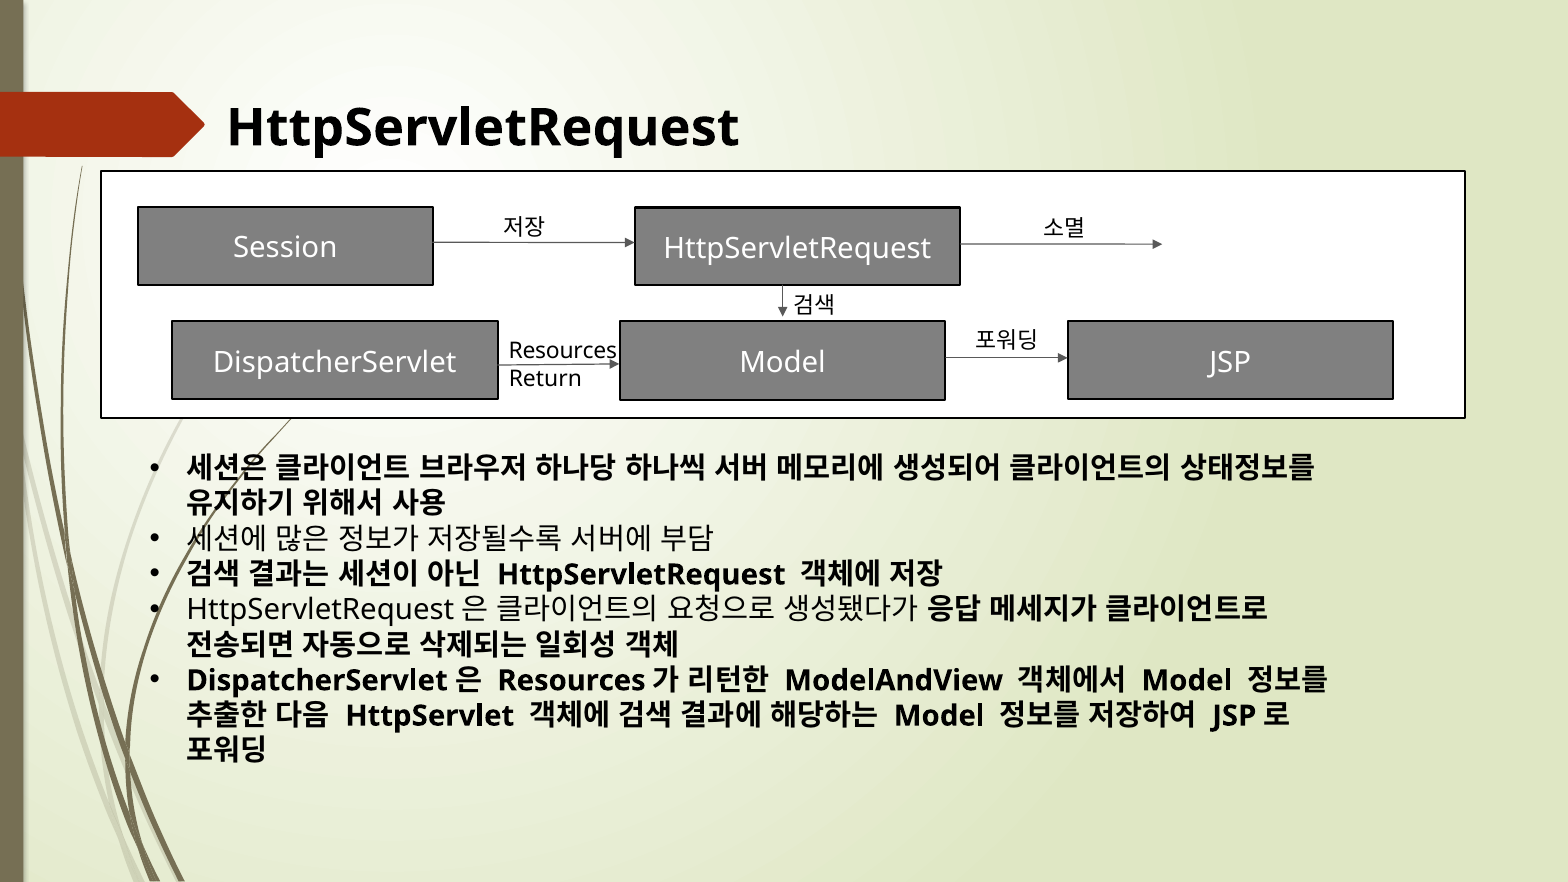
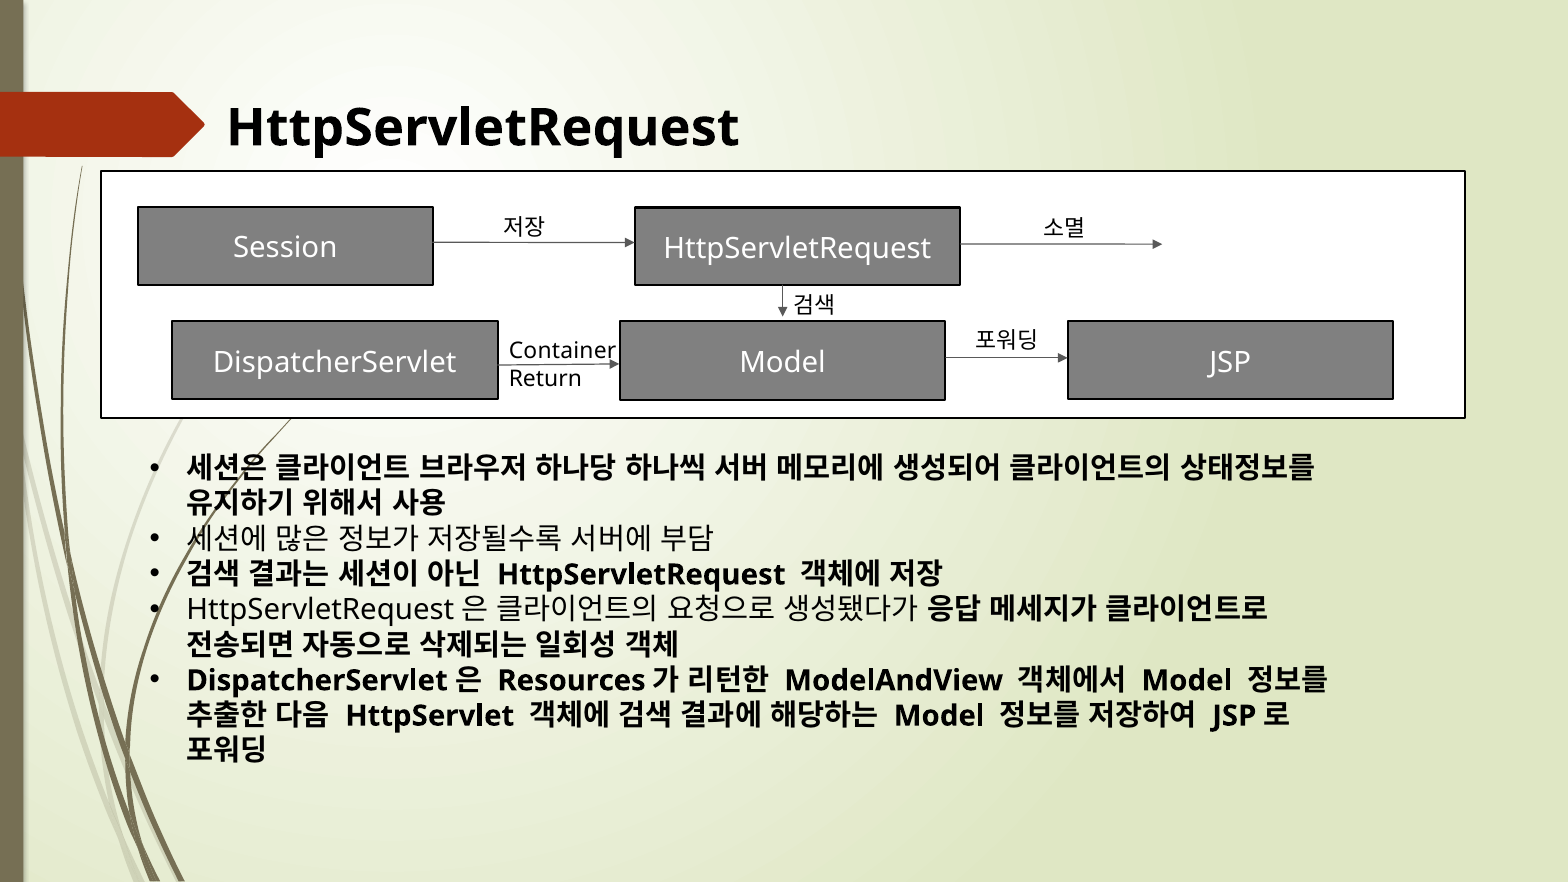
Resources: Resources -> Container (563, 351)
